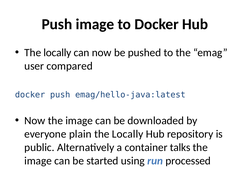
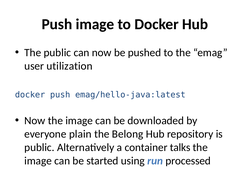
locally: locally -> public (57, 52)
compared: compared -> utilization (70, 66)
Locally: Locally -> Belong (128, 134)
